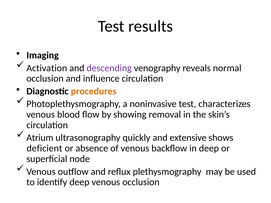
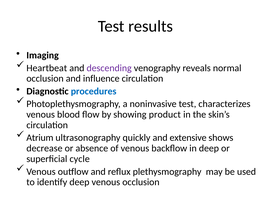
Activation: Activation -> Heartbeat (47, 68)
procedures colour: orange -> blue (94, 91)
removal: removal -> product (165, 115)
deficient: deficient -> decrease (44, 148)
node: node -> cycle (80, 159)
